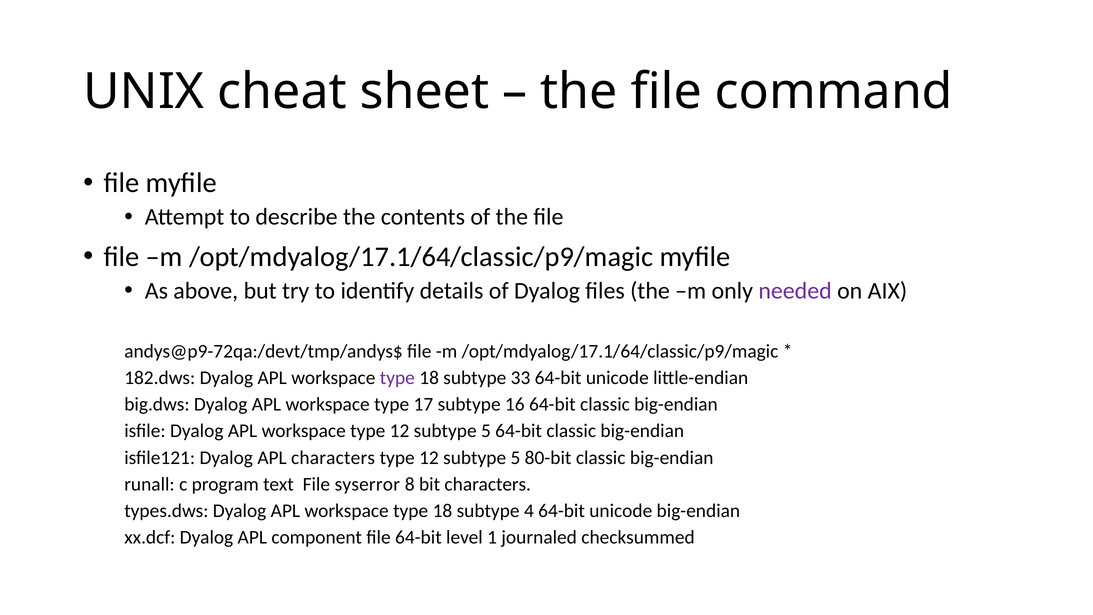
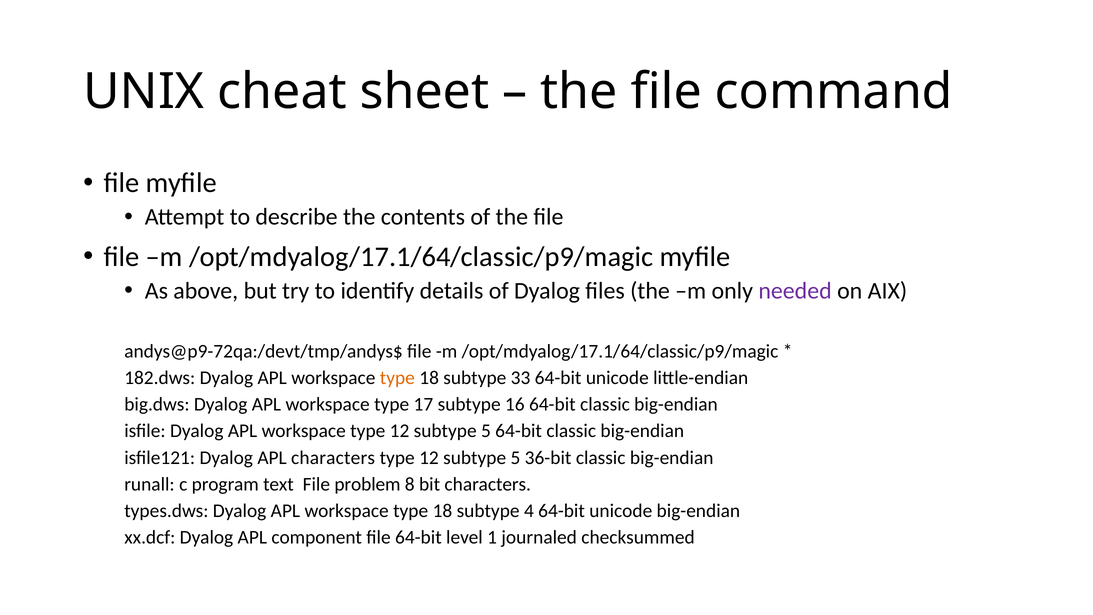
type colour: purple -> orange (397, 378)
80-bit: 80-bit -> 36-bit (548, 457)
syserror: syserror -> problem (367, 484)
